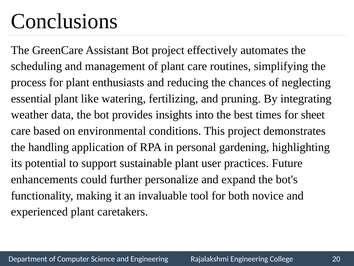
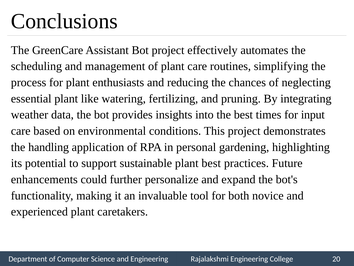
sheet: sheet -> input (313, 115)
plant user: user -> best (211, 163)
